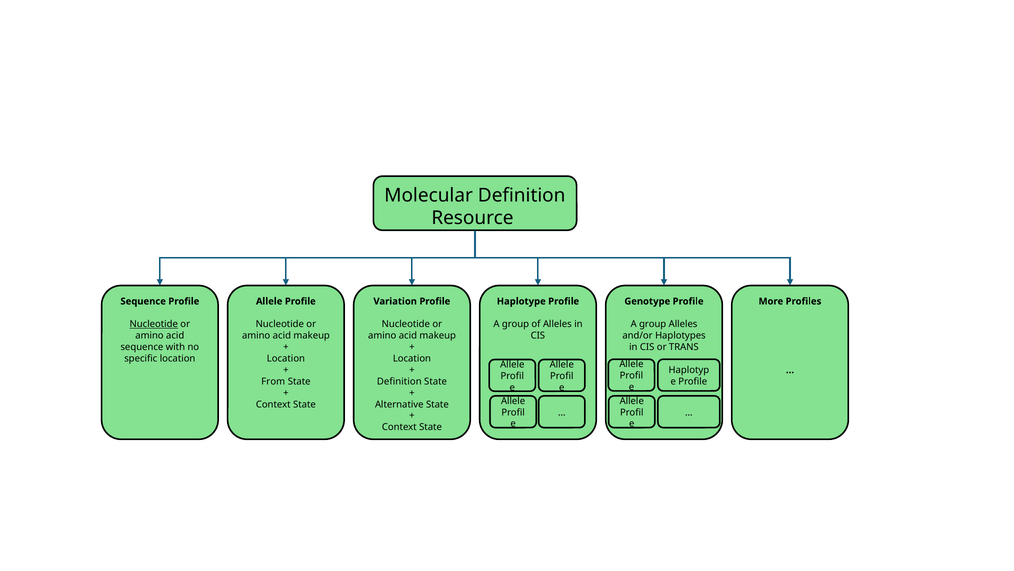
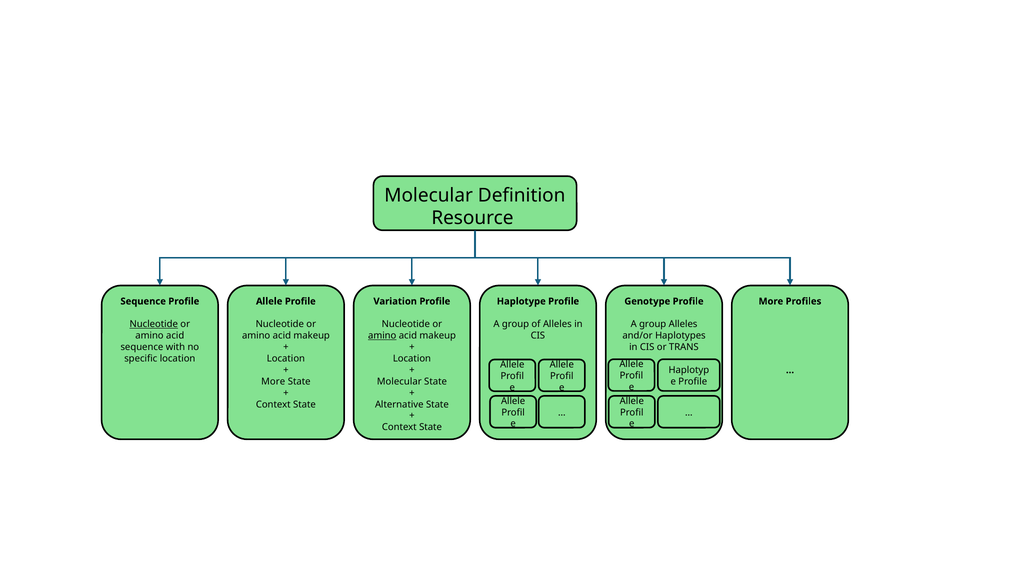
amino underline: none -> present (382, 335)
From: From -> More (273, 381)
Definition: Definition -> Molecular (399, 381)
